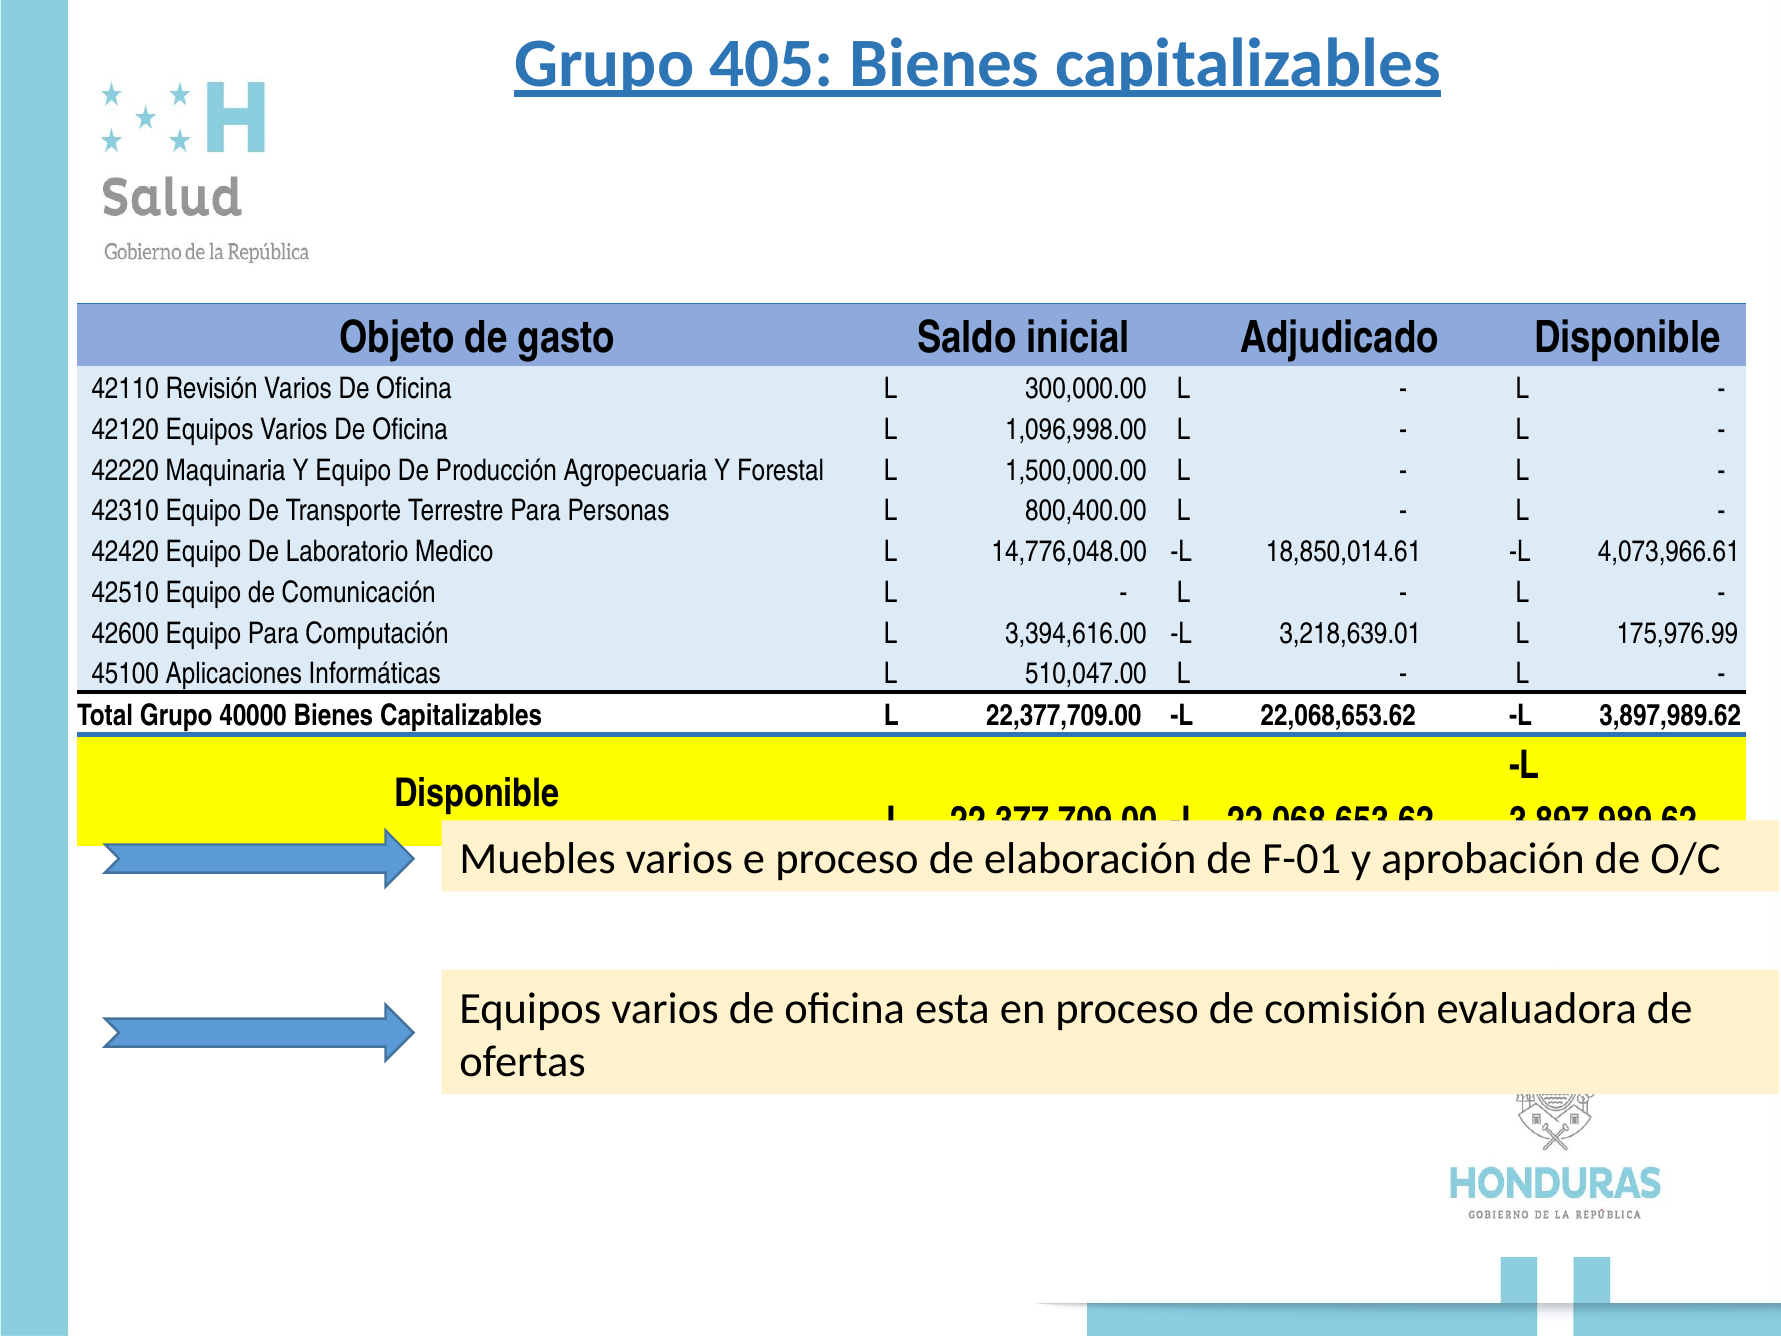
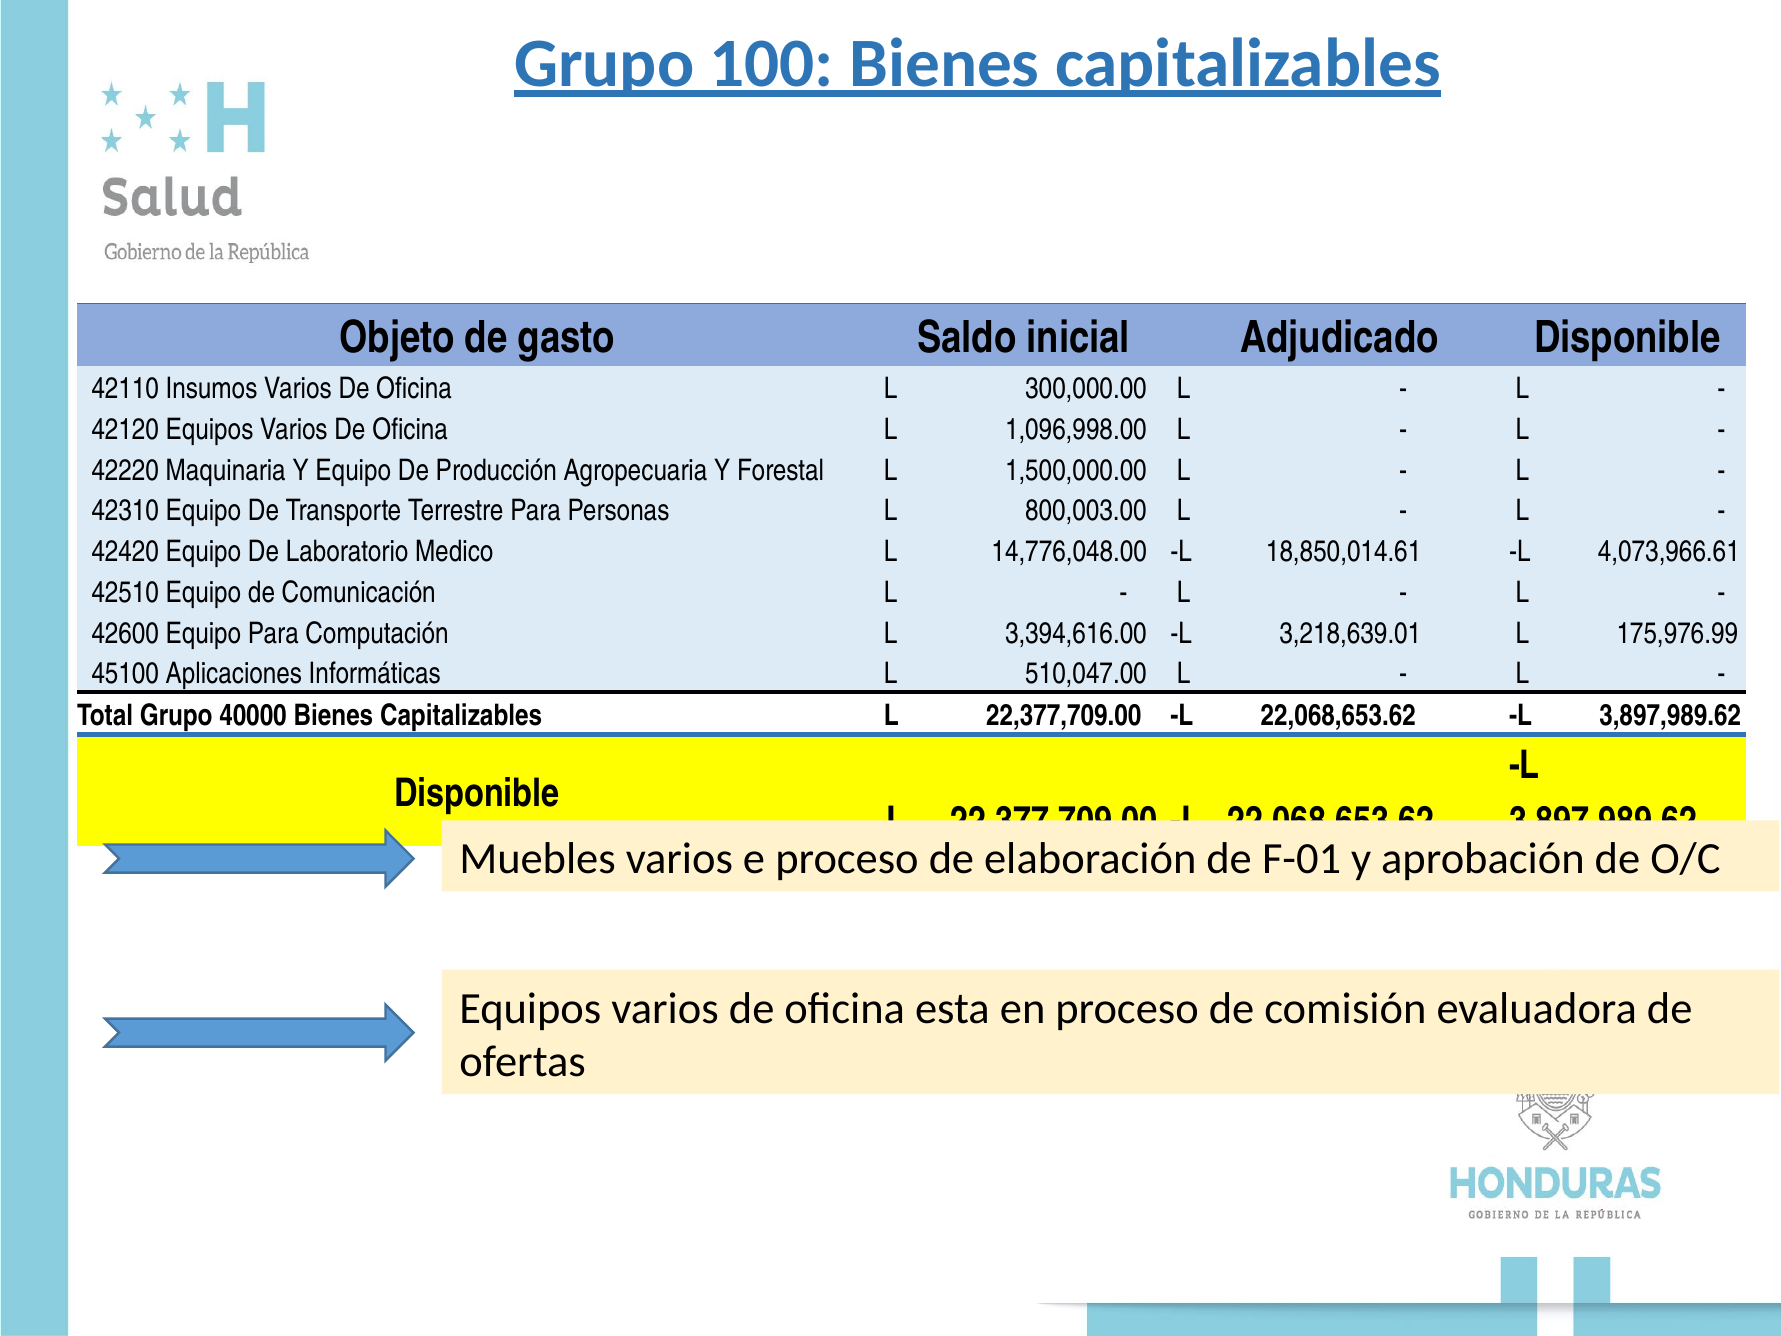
405: 405 -> 100 (772, 63)
Revisión: Revisión -> Insumos (211, 389)
800,400.00: 800,400.00 -> 800,003.00 (1086, 511)
